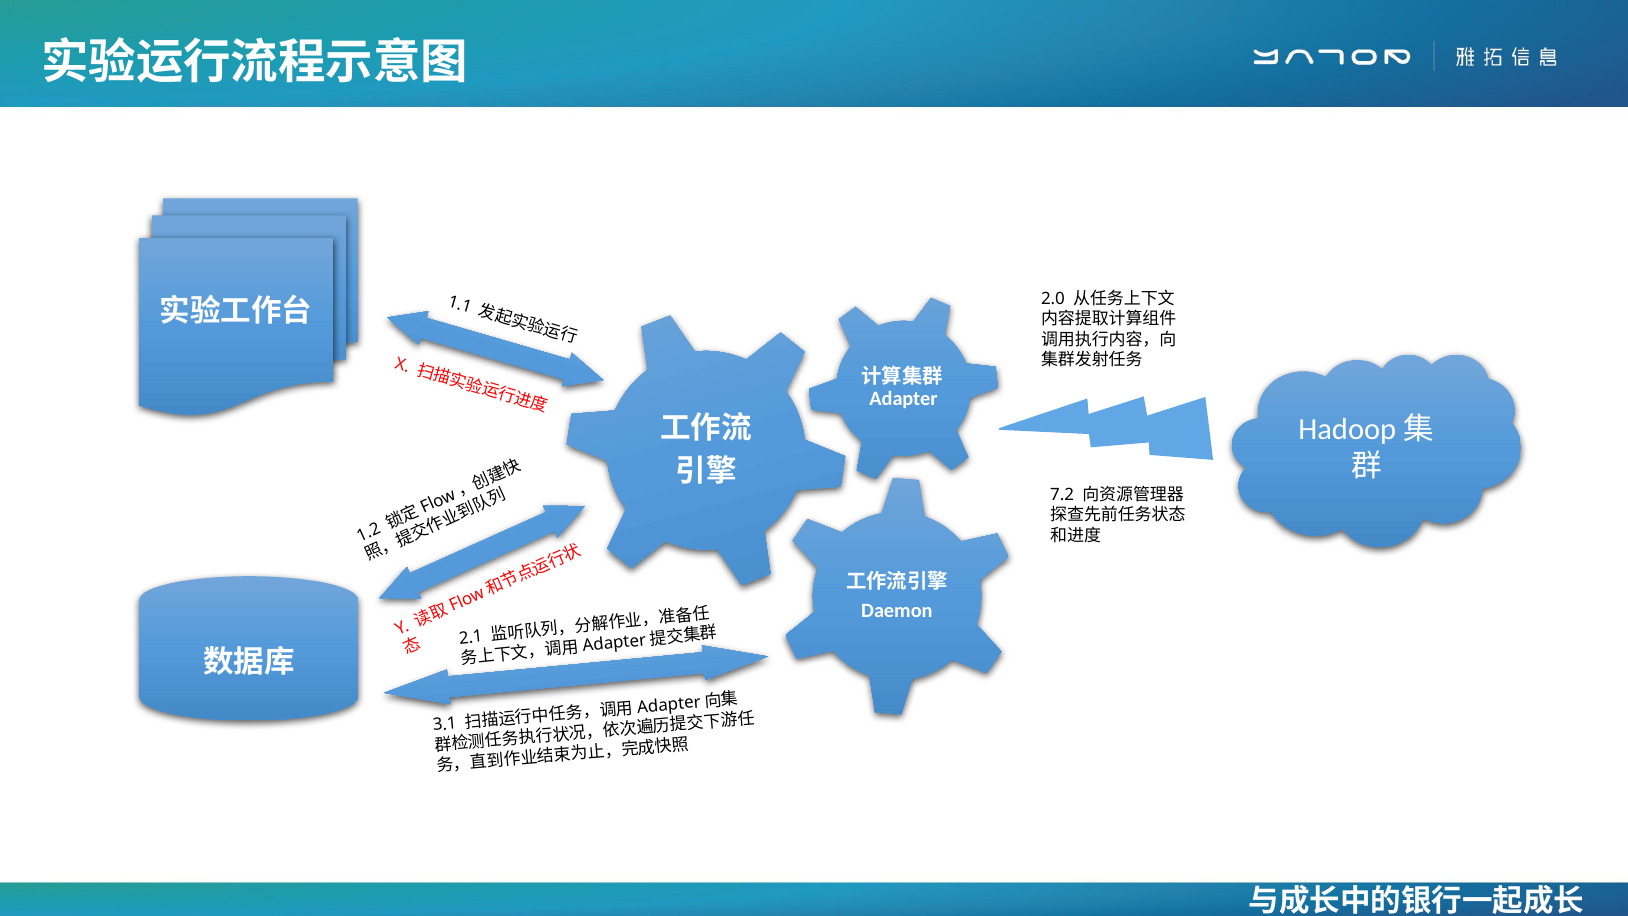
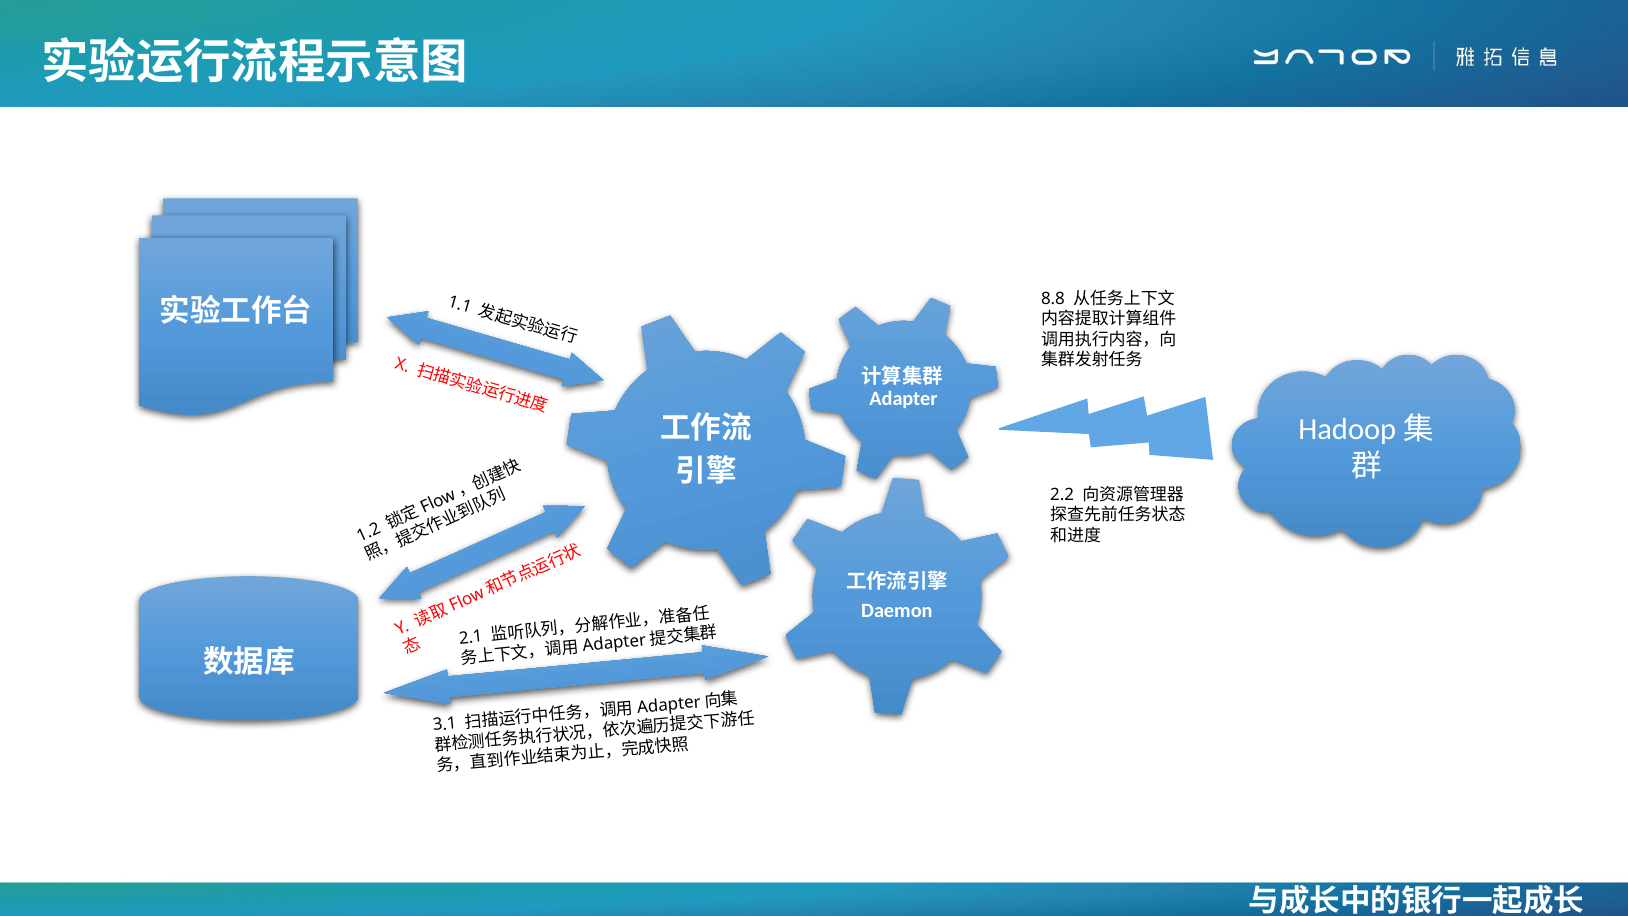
2.0: 2.0 -> 8.8 (1053, 299)
7.2: 7.2 -> 2.2 (1062, 495)
